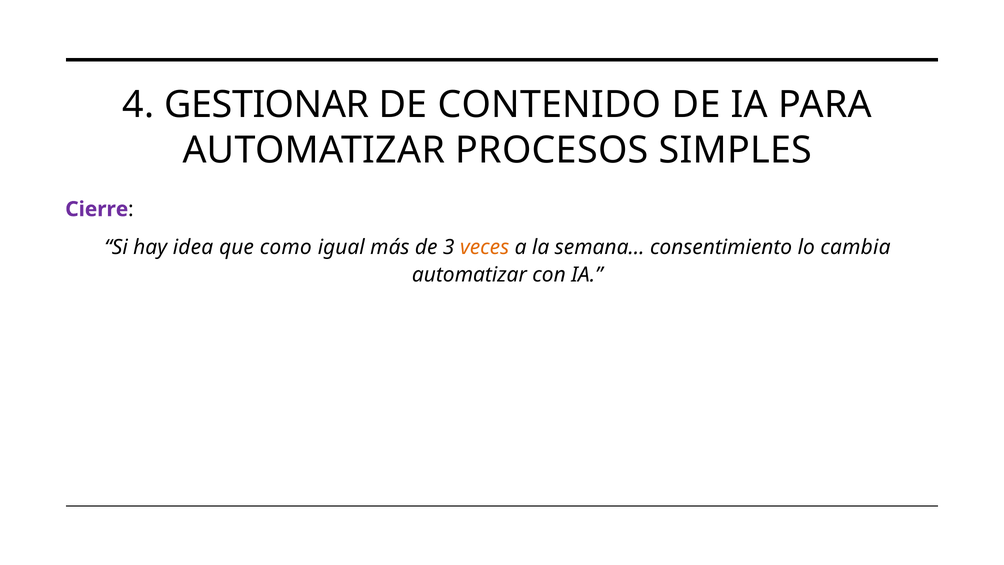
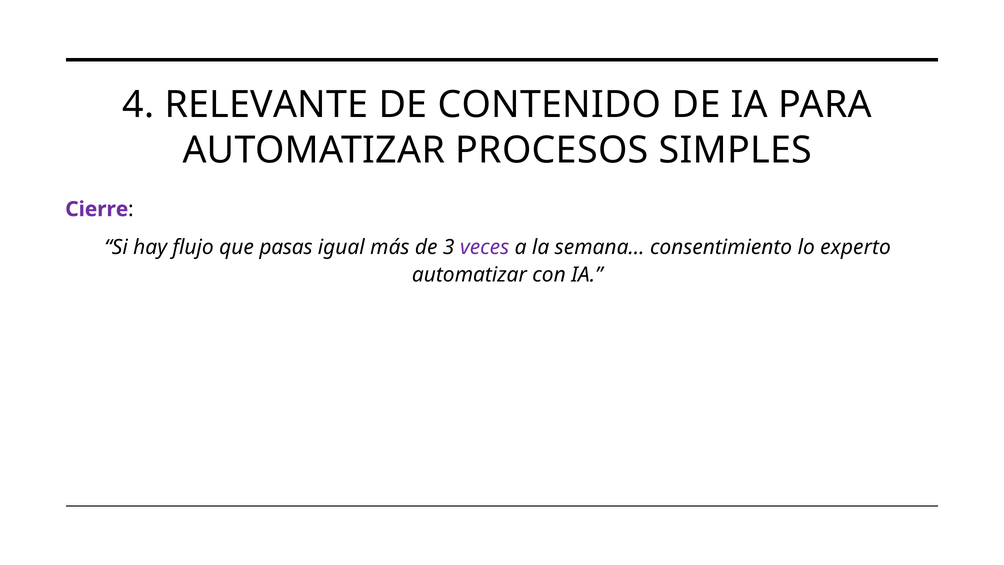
GESTIONAR: GESTIONAR -> RELEVANTE (266, 105)
idea: idea -> flujo (193, 247)
como: como -> pasas (286, 247)
veces colour: orange -> purple (485, 247)
cambia: cambia -> experto (856, 247)
